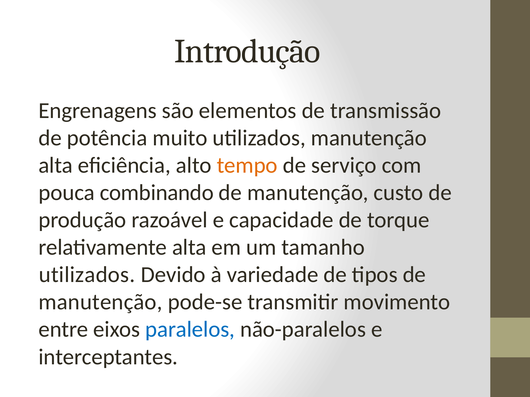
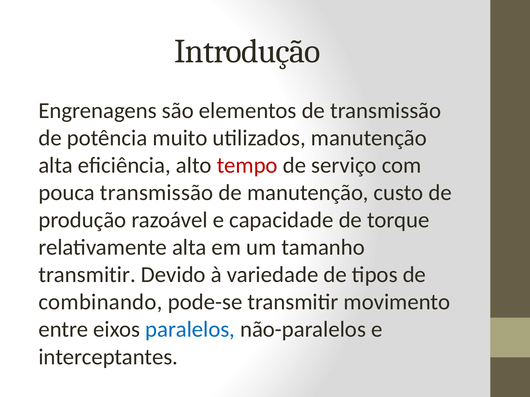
tempo colour: orange -> red (247, 165)
pouca combinando: combinando -> transmissão (157, 193)
utilizados: utilizados -> transmitir (87, 275)
manutenção: manutenção -> combinando (100, 302)
